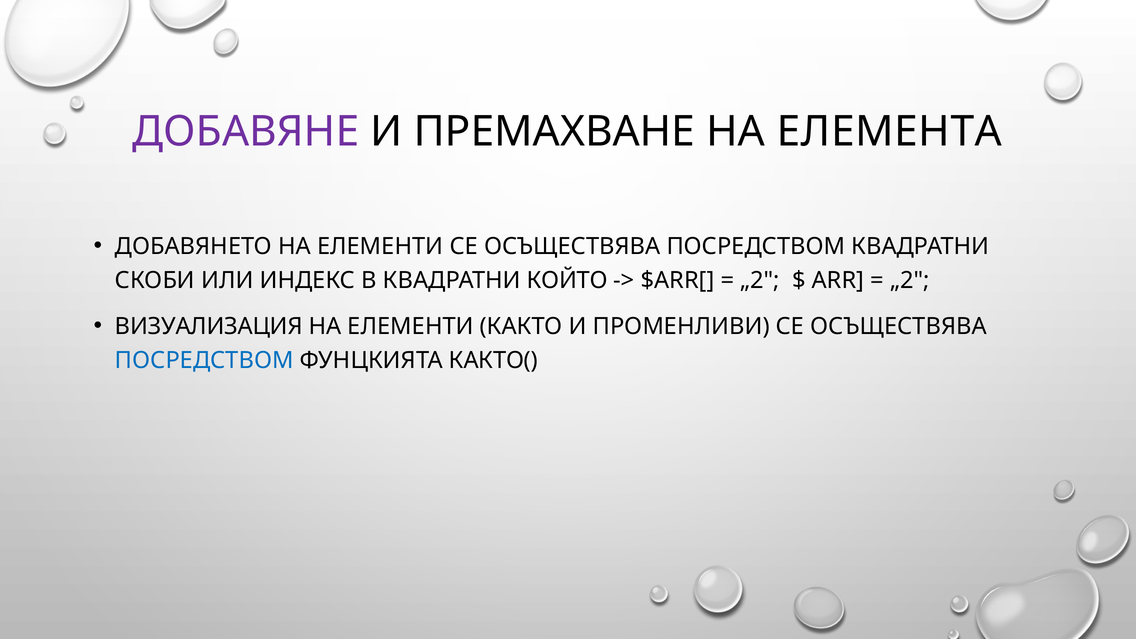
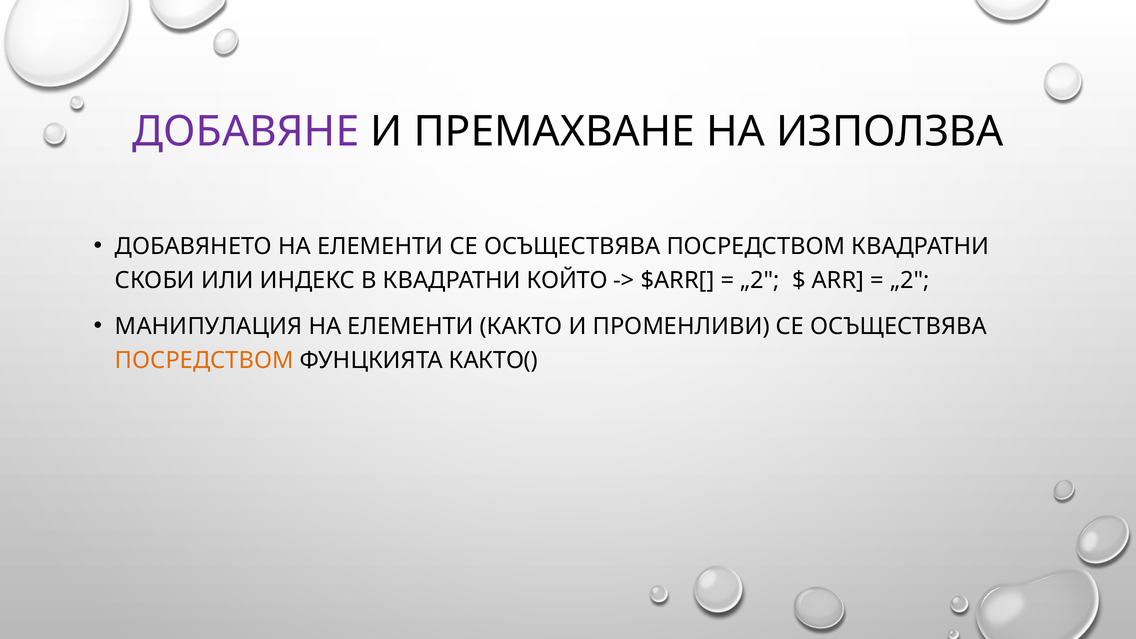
ЕЛЕМЕНТА: ЕЛЕМЕНТА -> ИЗПОЛЗВА (890, 132)
ВИЗУАЛИЗАЦИЯ: ВИЗУАЛИЗАЦИЯ -> МАНИПУЛАЦИЯ (209, 326)
ПОСРЕДСТВОМ colour: blue -> orange (204, 360)
